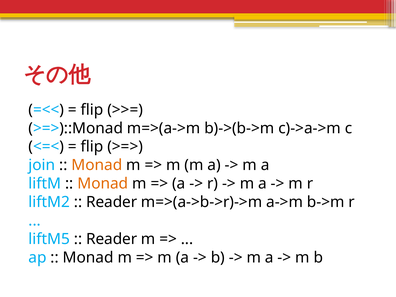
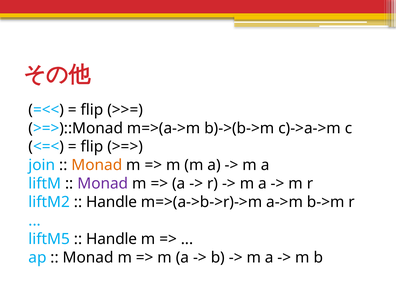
Monad colour: orange -> purple (103, 184)
Reader: Reader -> Handle (112, 202)
Reader: Reader -> Handle (112, 239)
